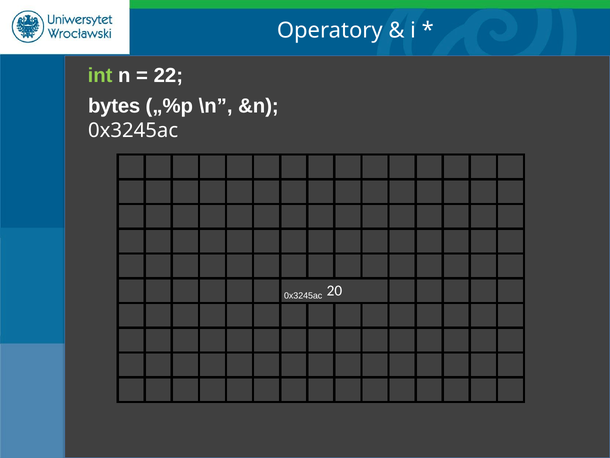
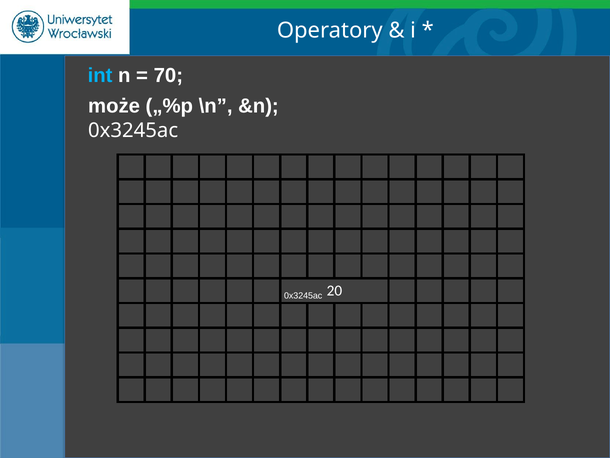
int colour: light green -> light blue (100, 75)
22: 22 -> 70 (168, 75)
bytes: bytes -> może (114, 106)
